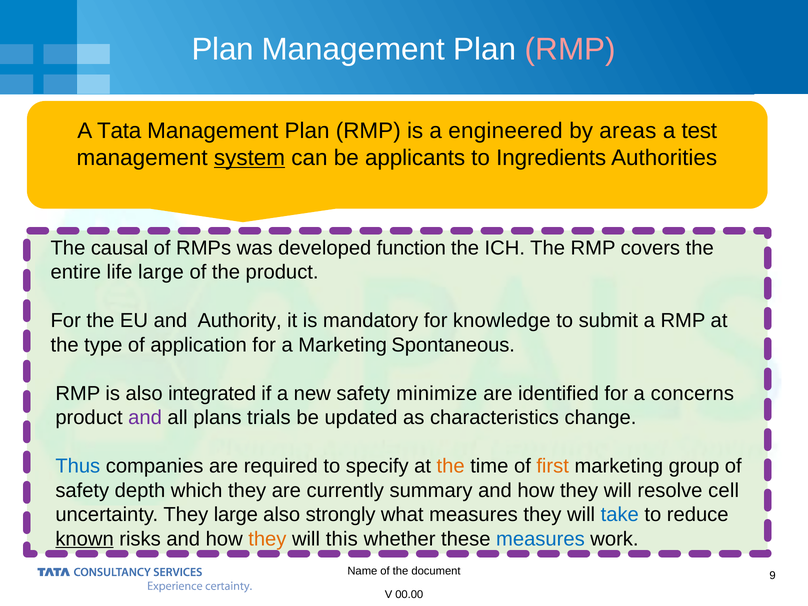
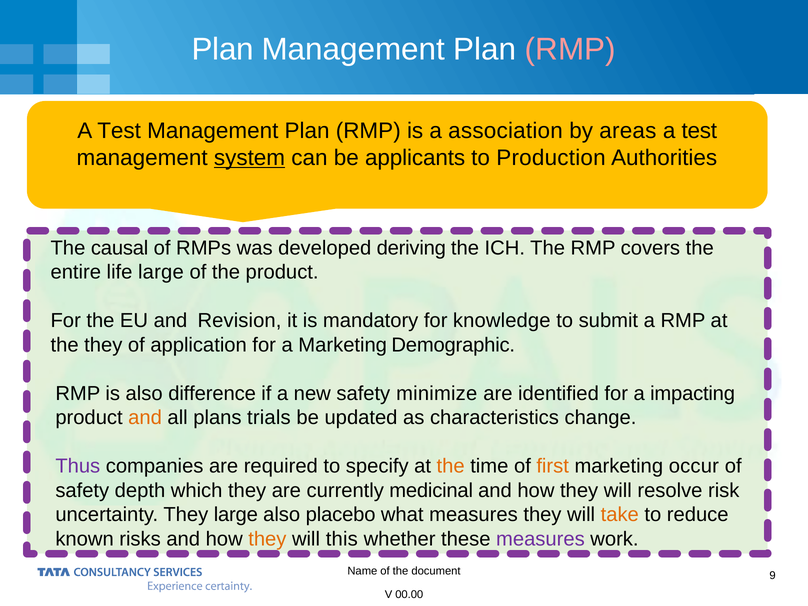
Tata: Tata -> Test (119, 131)
engineered: engineered -> association (506, 131)
Ingredients: Ingredients -> Production (551, 158)
function: function -> deriving (411, 248)
Authority: Authority -> Revision (239, 321)
the type: type -> they (103, 345)
Spontaneous: Spontaneous -> Demographic (453, 345)
integrated: integrated -> difference (212, 394)
concerns: concerns -> impacting (693, 394)
and colour: purple -> orange (145, 418)
Thus colour: blue -> purple (78, 466)
group: group -> occur (694, 466)
summary: summary -> medicinal (431, 490)
cell: cell -> risk (724, 490)
strongly: strongly -> placebo (341, 515)
take colour: blue -> orange (620, 515)
known underline: present -> none (85, 539)
measures colour: blue -> purple (540, 539)
